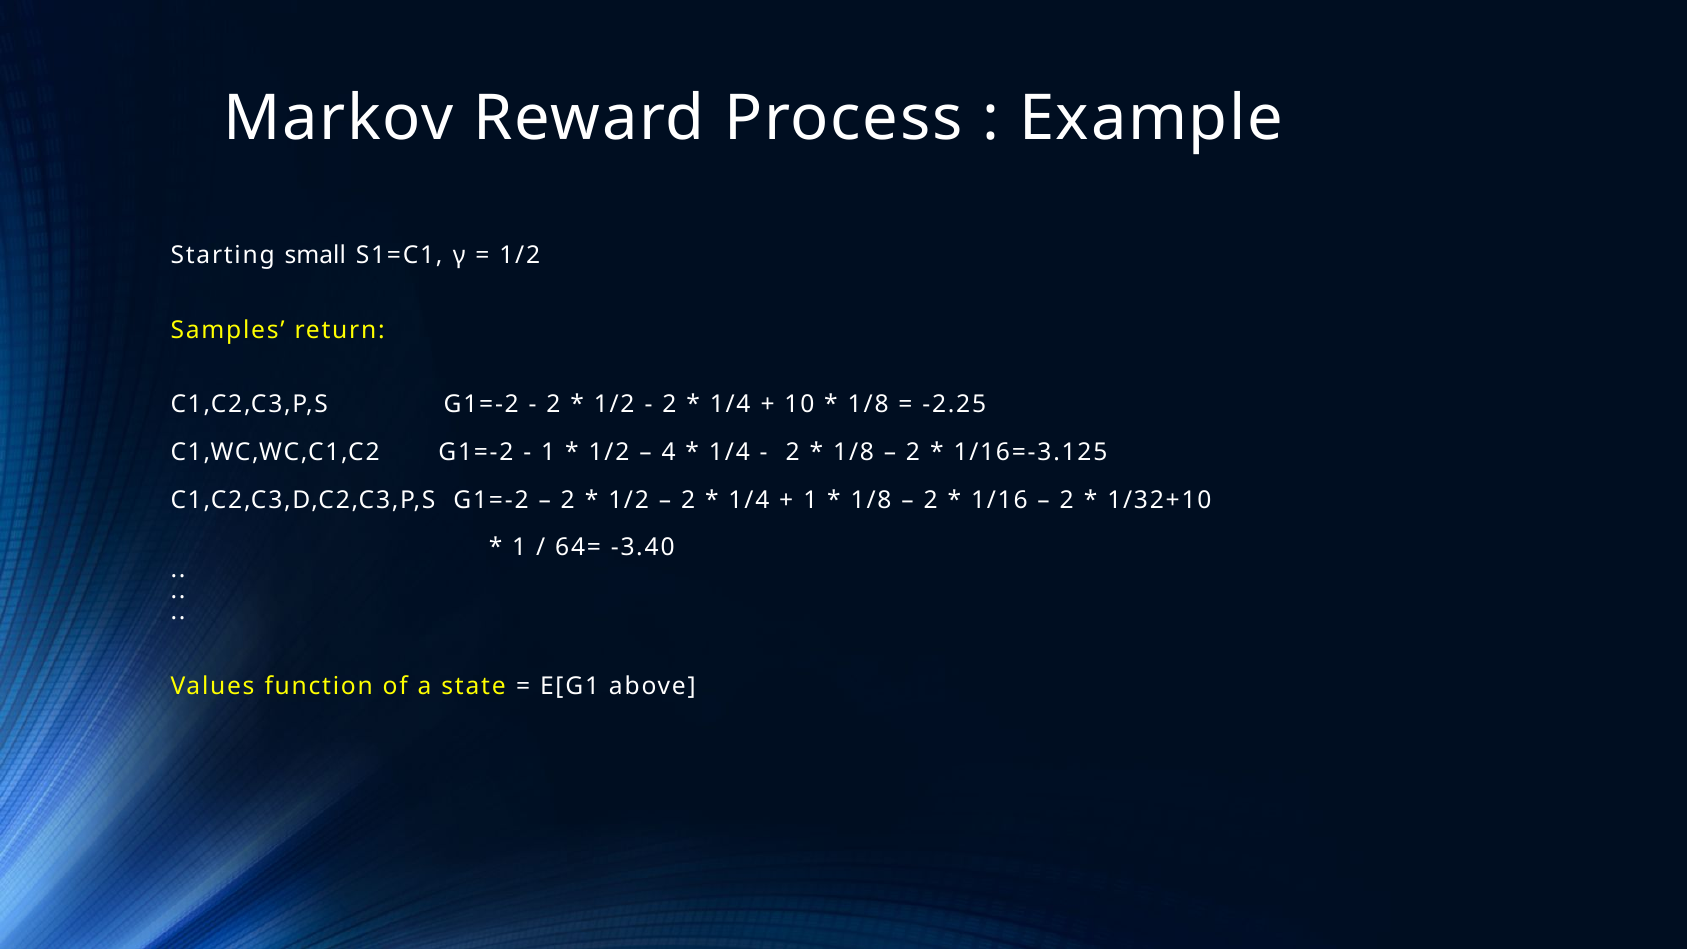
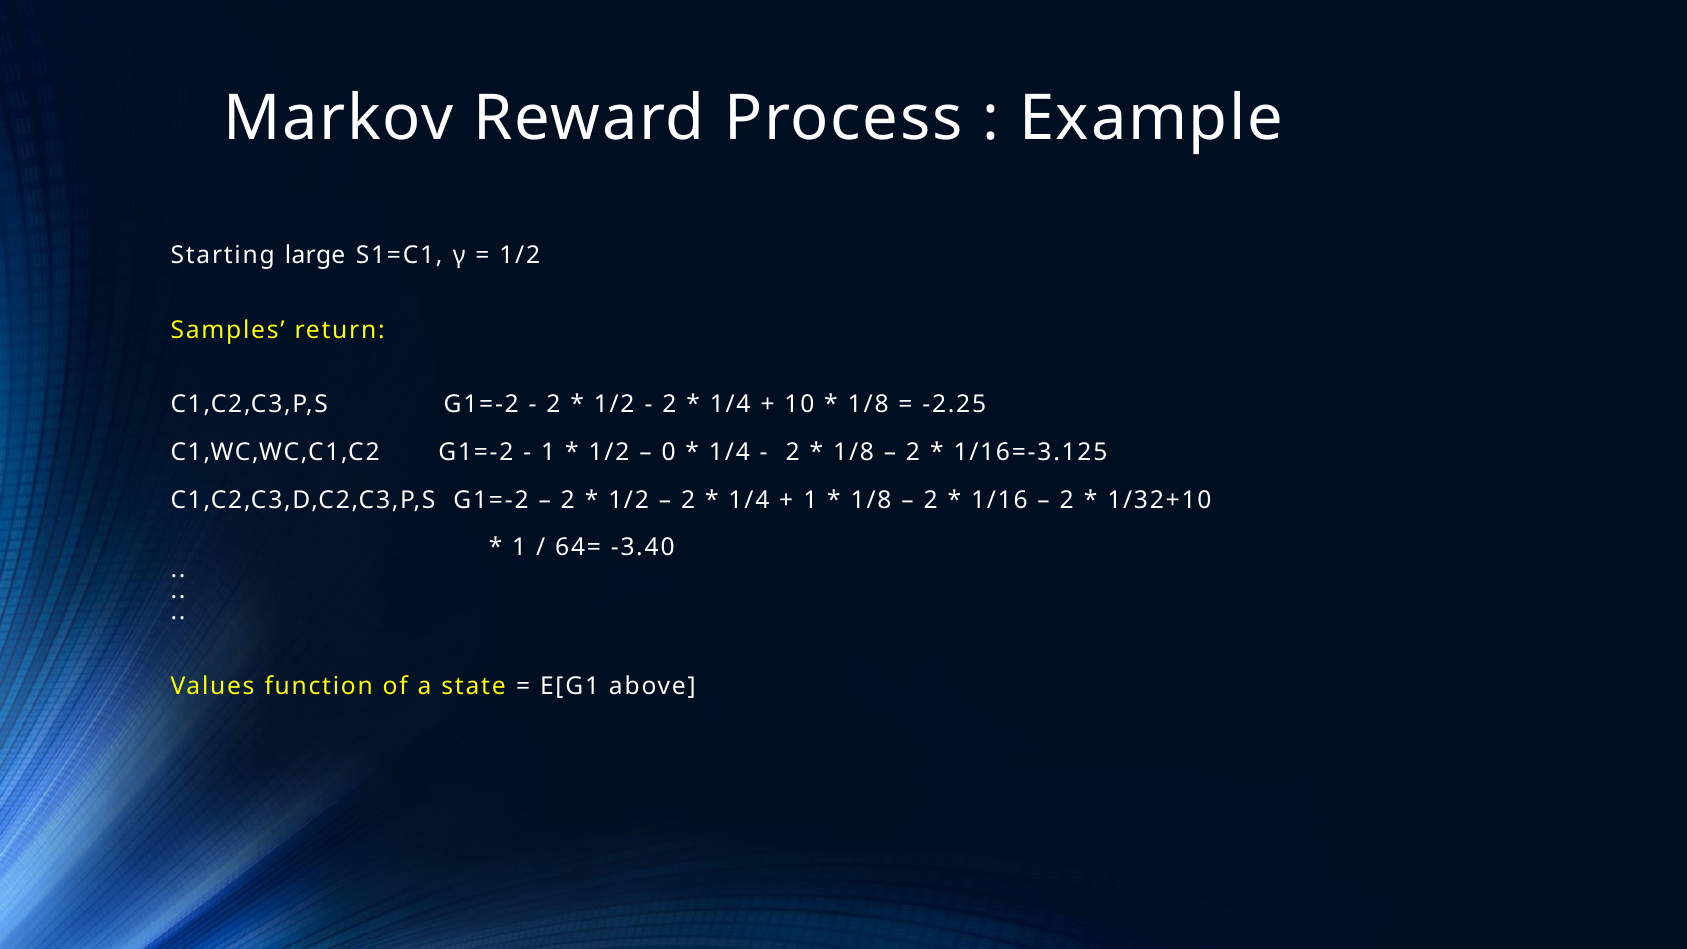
small: small -> large (315, 256)
4: 4 -> 0 (669, 452)
